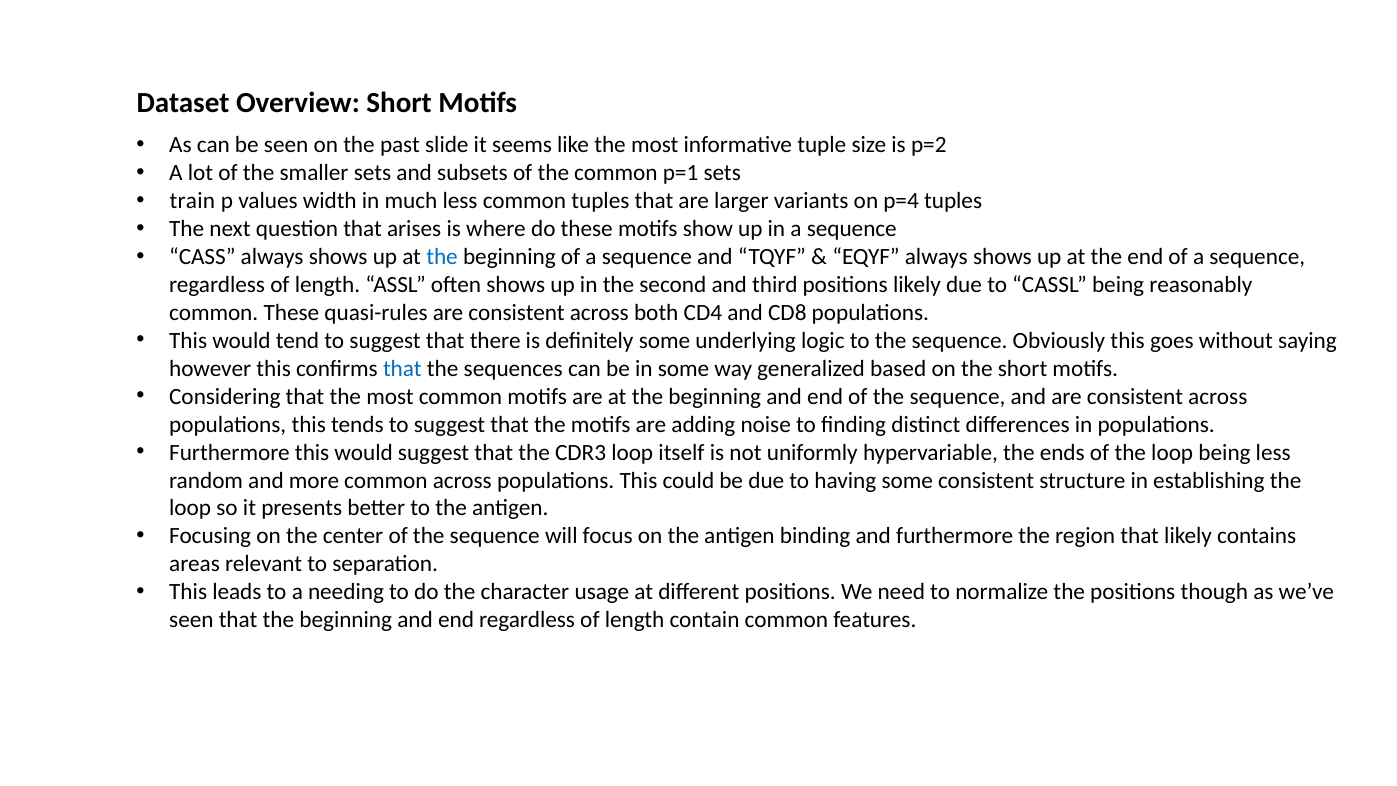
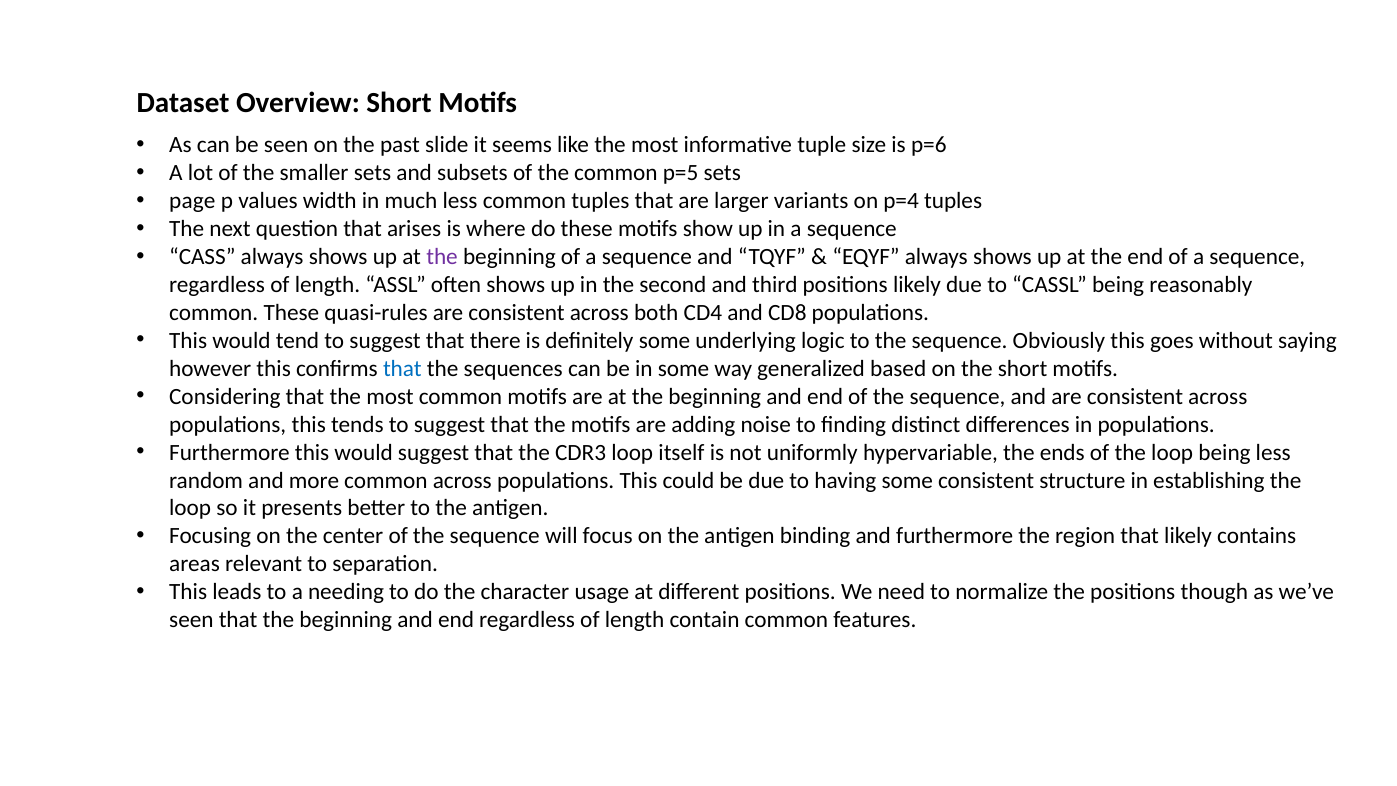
p=2: p=2 -> p=6 (929, 145)
p=1: p=1 -> p=5 (681, 173)
train: train -> page (192, 201)
the colour: blue -> purple (442, 257)
